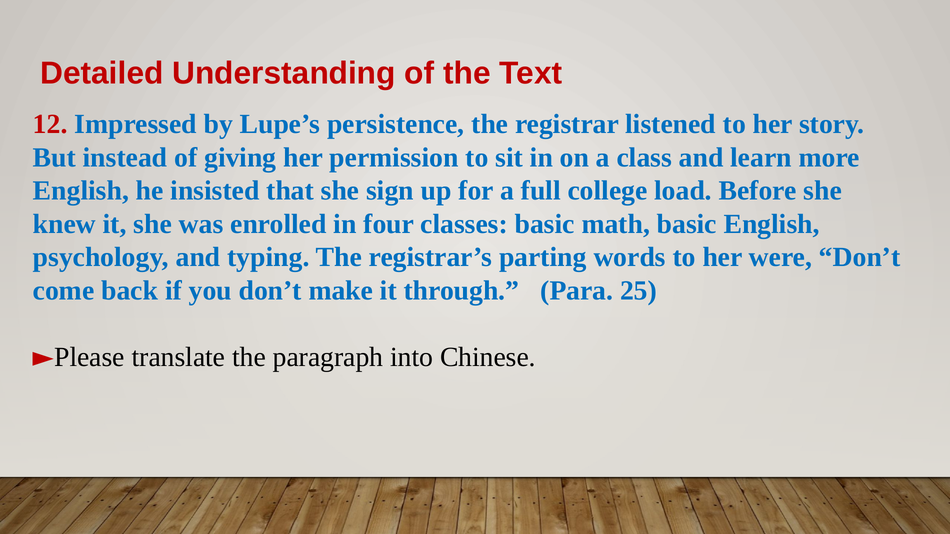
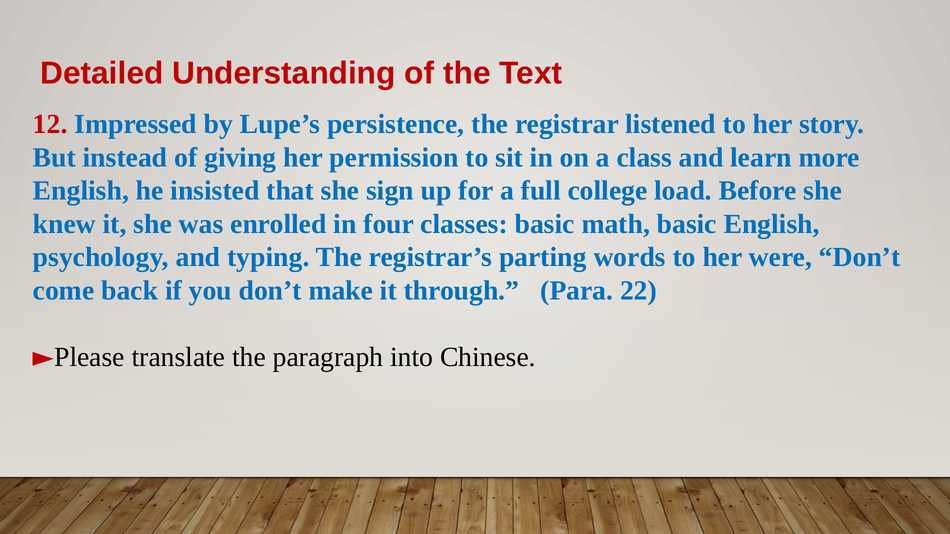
25: 25 -> 22 (639, 291)
